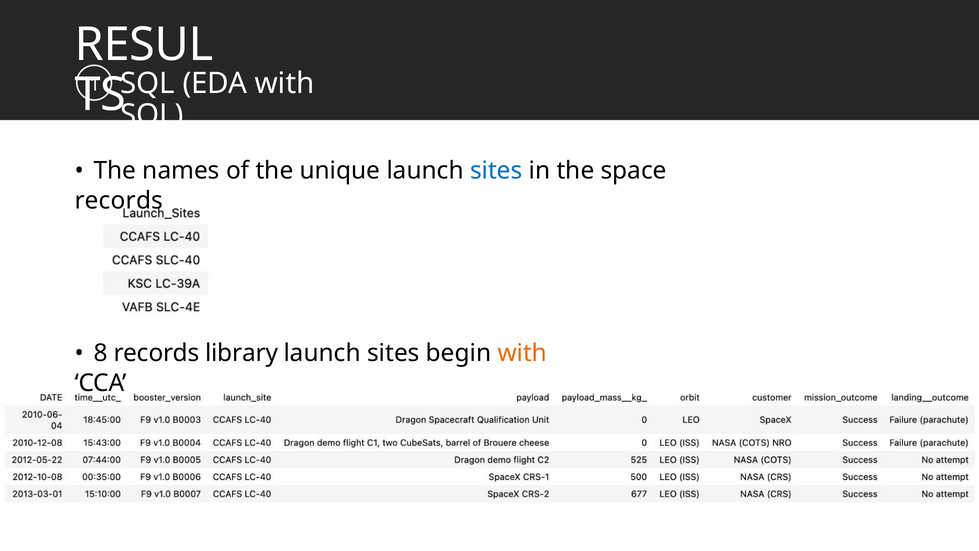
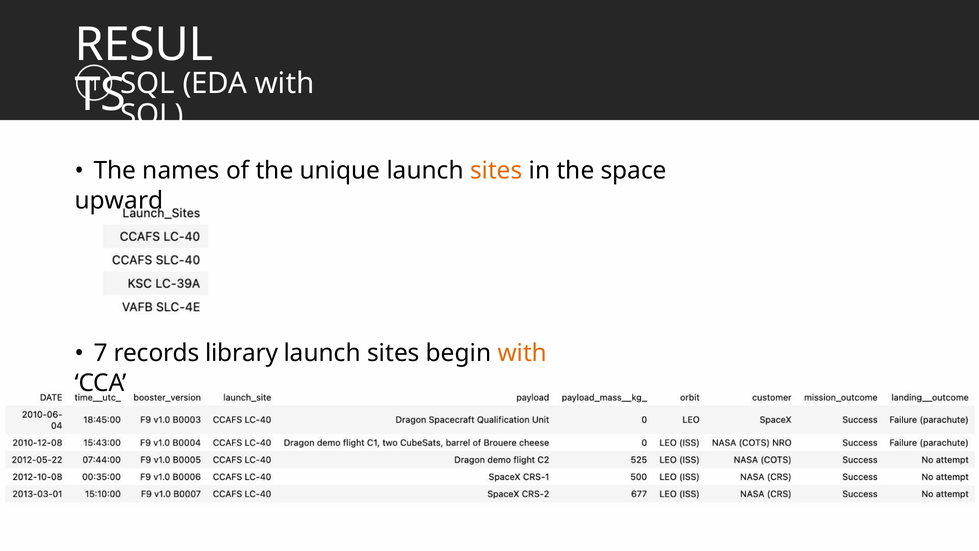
sites colour: blue -> orange (496, 171)
records: records -> upward (119, 200)
8: 8 -> 7 (101, 353)
